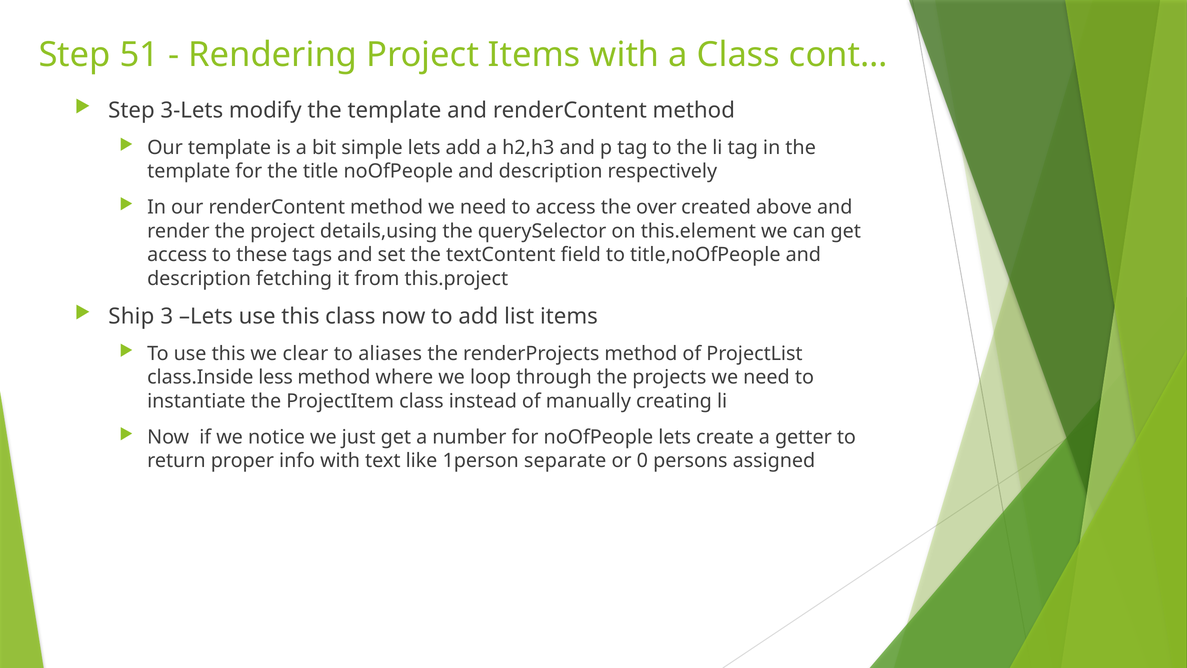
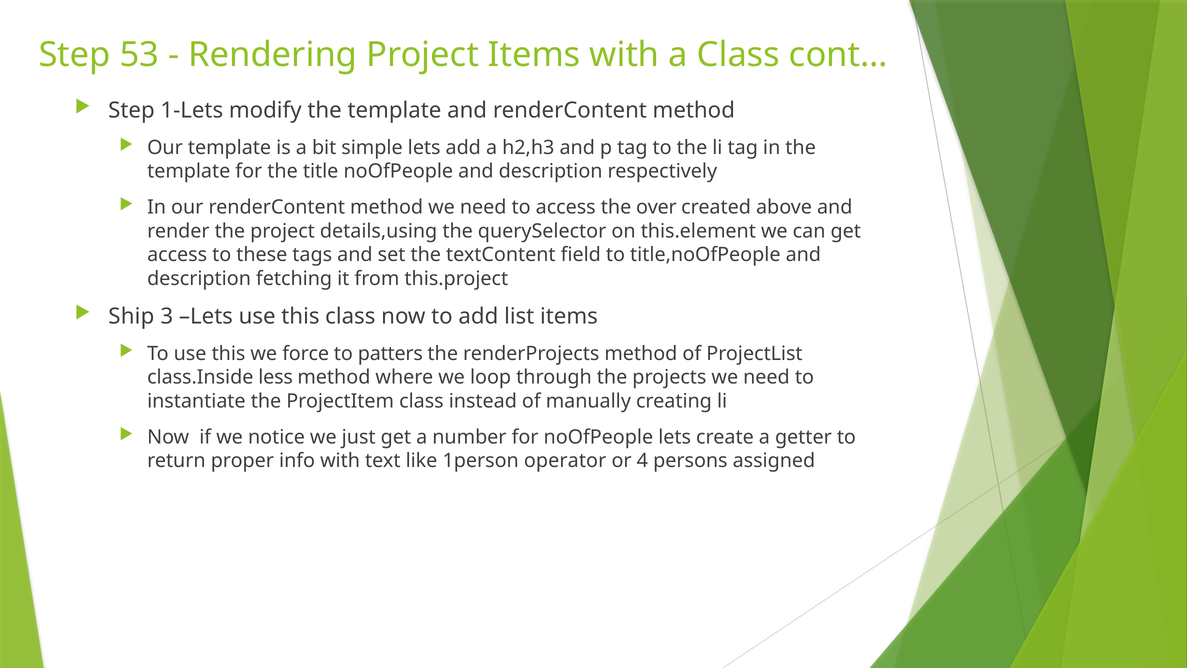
51: 51 -> 53 (139, 55)
3-Lets: 3-Lets -> 1-Lets (192, 110)
clear: clear -> force (306, 354)
aliases: aliases -> patters (390, 354)
separate: separate -> operator (565, 461)
0: 0 -> 4 (642, 461)
